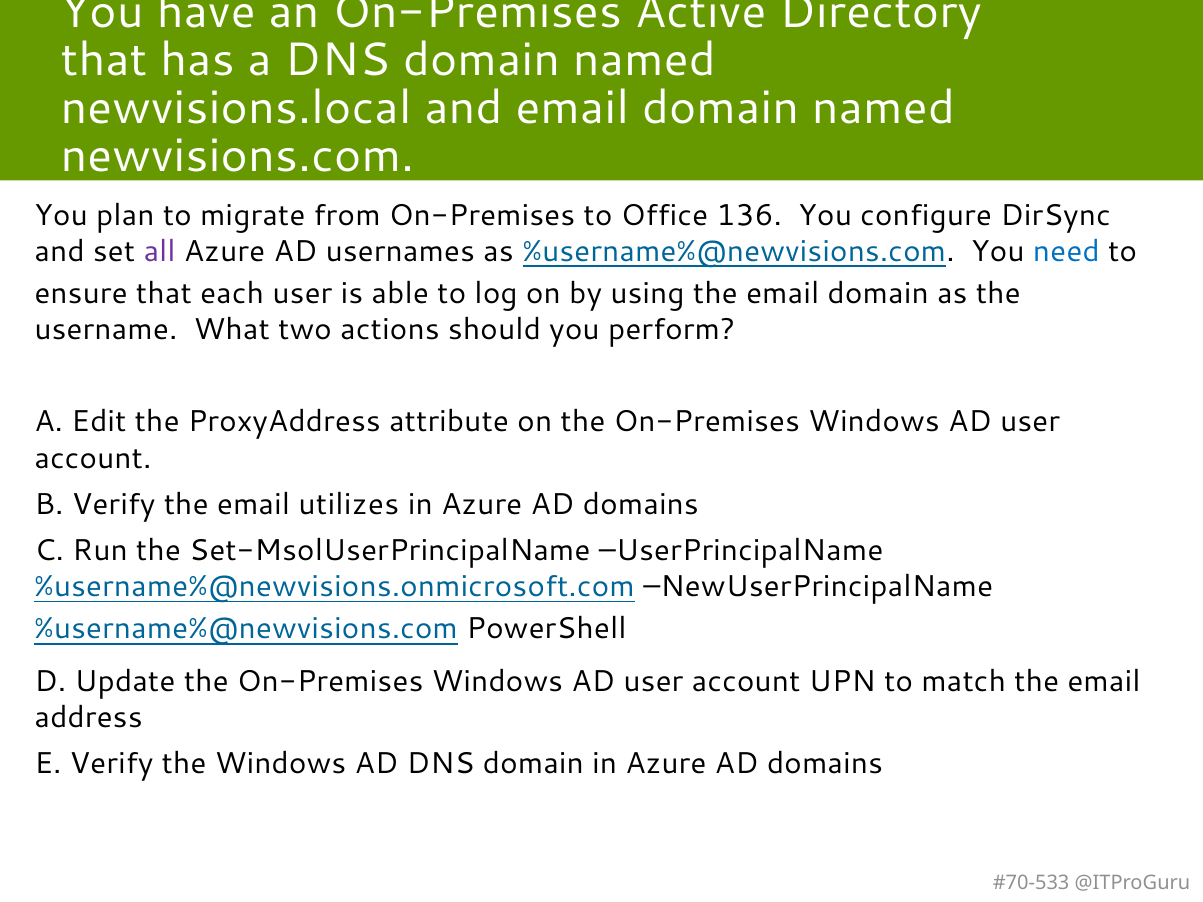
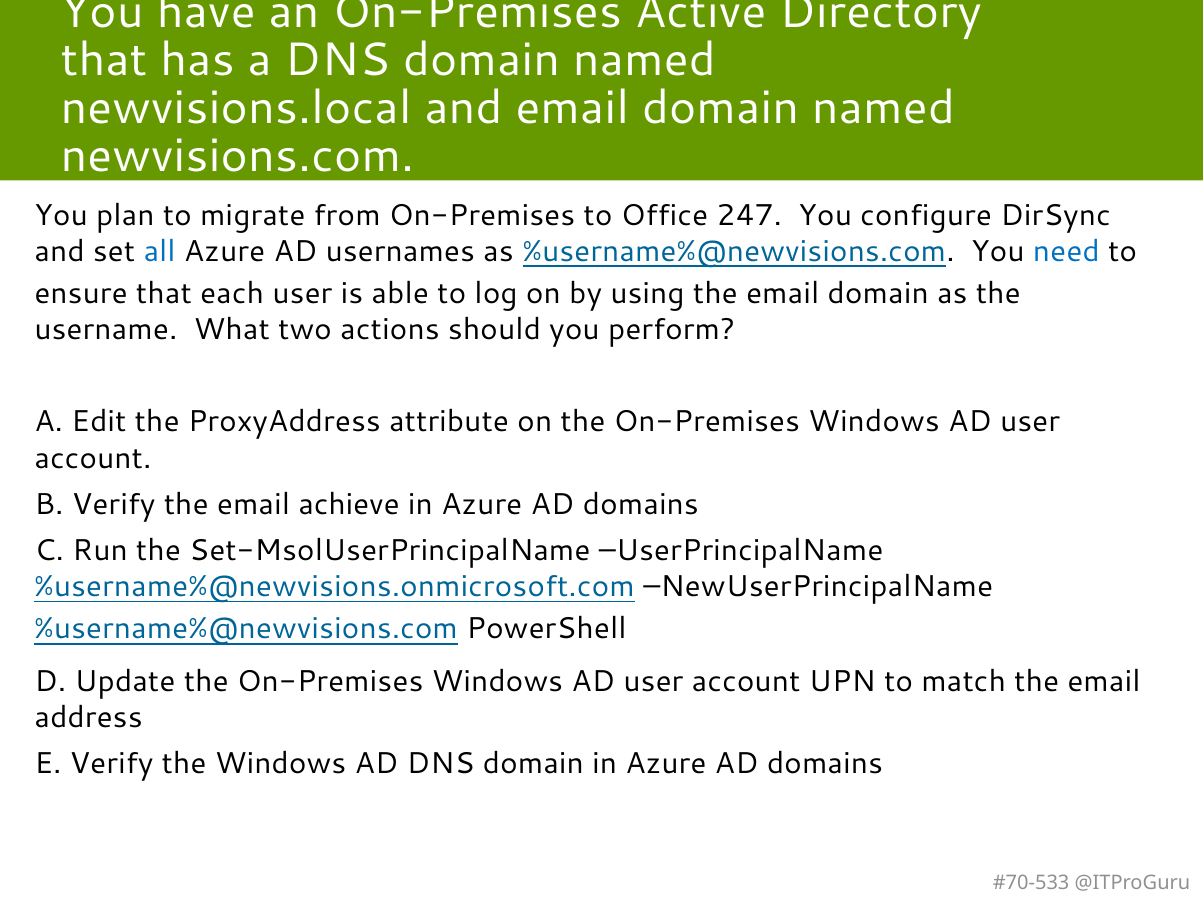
136: 136 -> 247 (749, 215)
all colour: purple -> blue (160, 251)
utilizes: utilizes -> achieve (349, 504)
